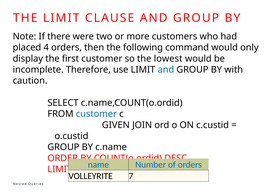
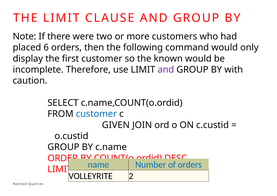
4: 4 -> 6 (46, 47)
lowest: lowest -> known (168, 59)
and colour: blue -> purple (166, 70)
7: 7 -> 2 (131, 176)
